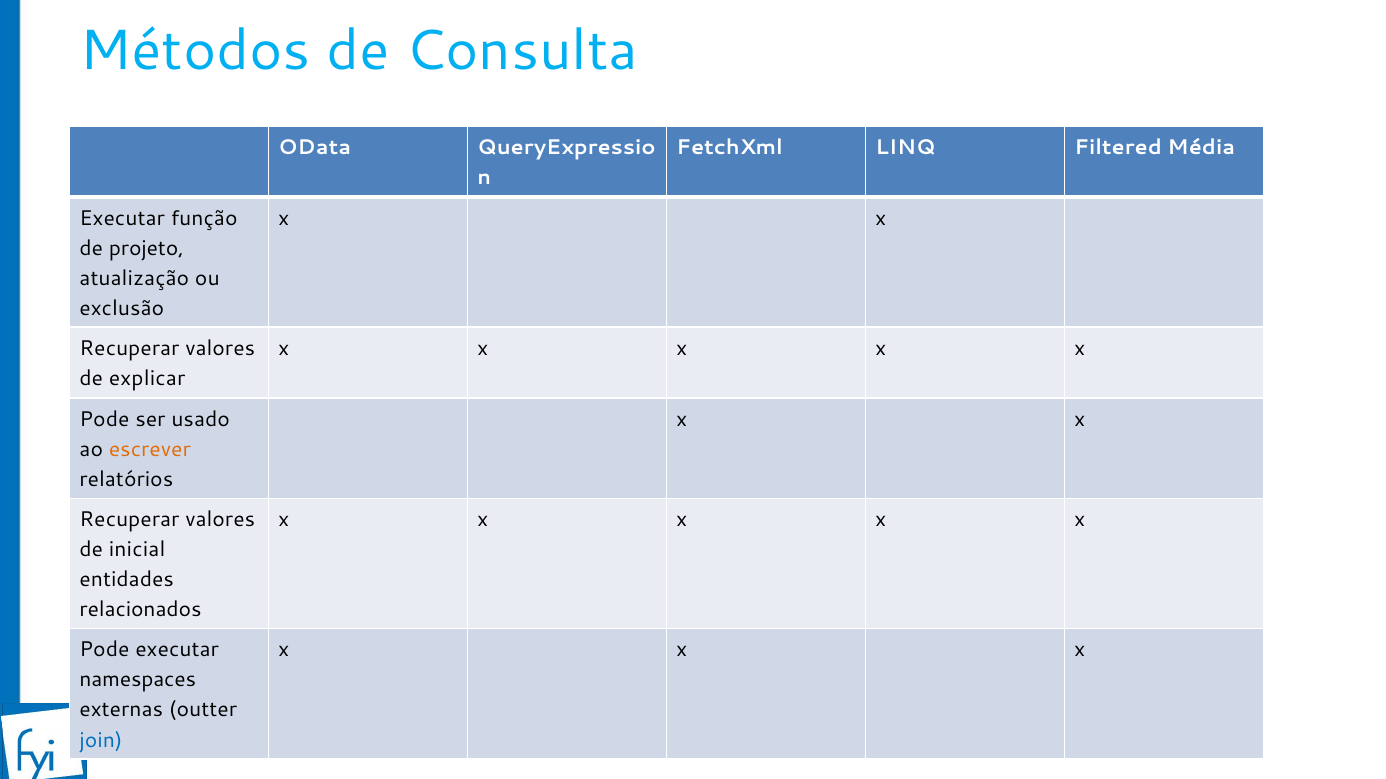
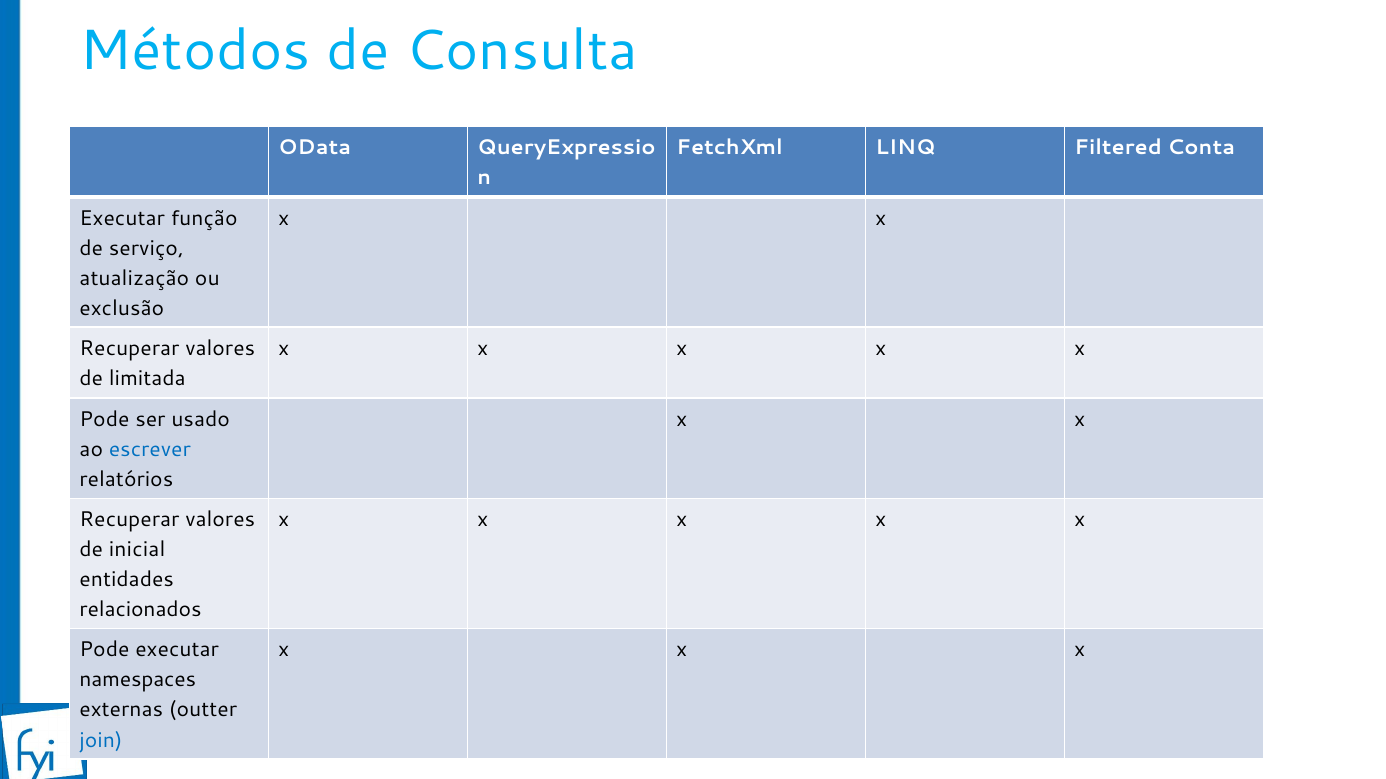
Média: Média -> Conta (1201, 148)
projeto: projeto -> serviço (146, 248)
explicar: explicar -> limitada (147, 379)
escrever colour: orange -> blue (150, 450)
